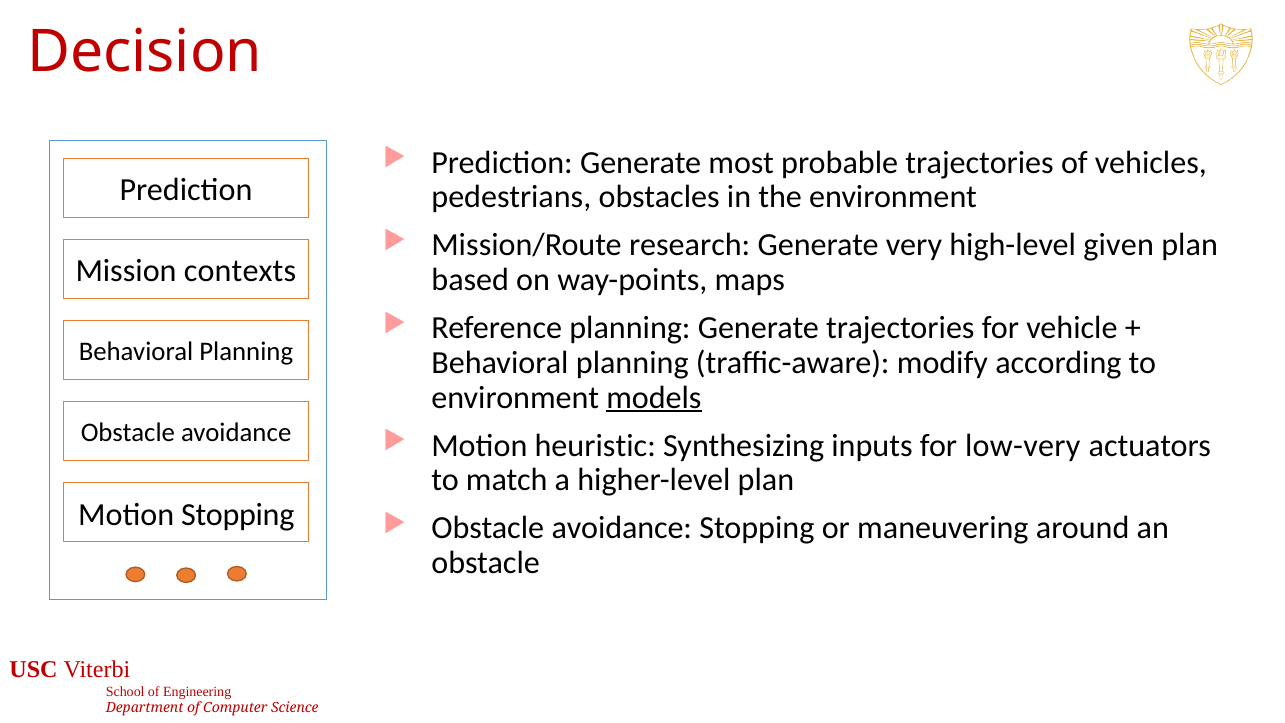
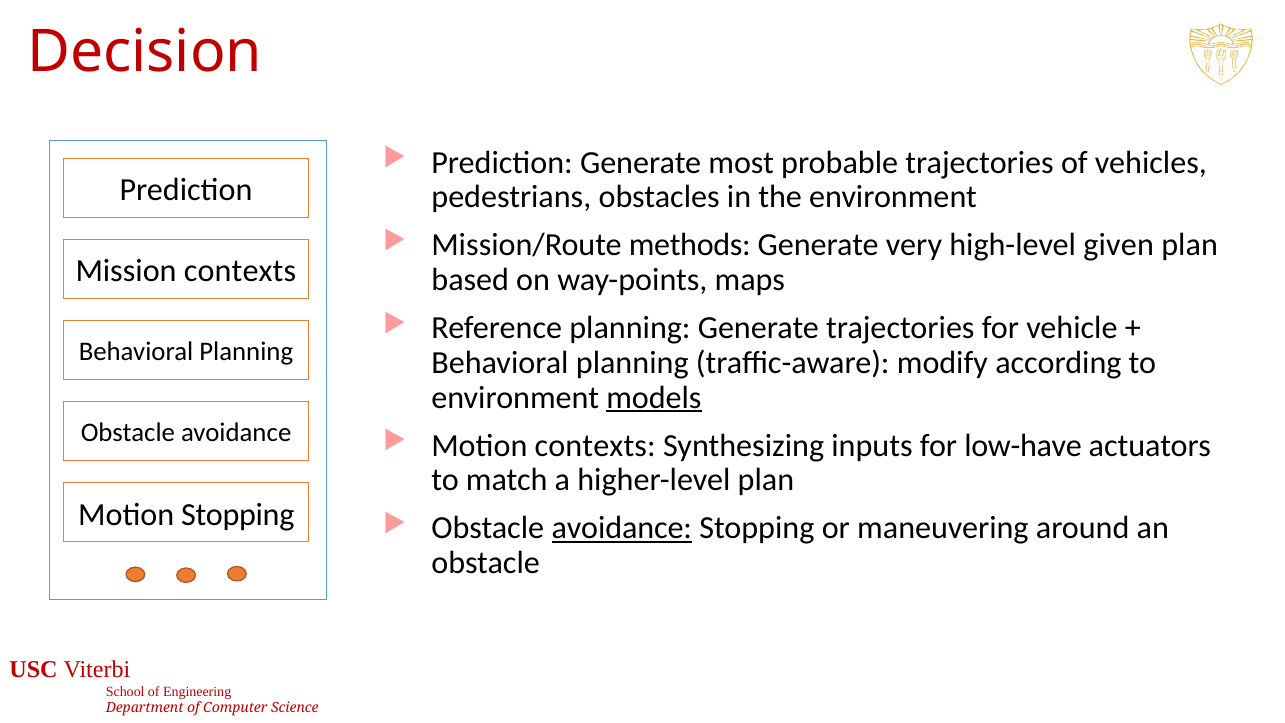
research: research -> methods (690, 245)
Motion heuristic: heuristic -> contexts (595, 445)
low-very: low-very -> low-have (1023, 445)
avoidance underline: none -> present (622, 528)
